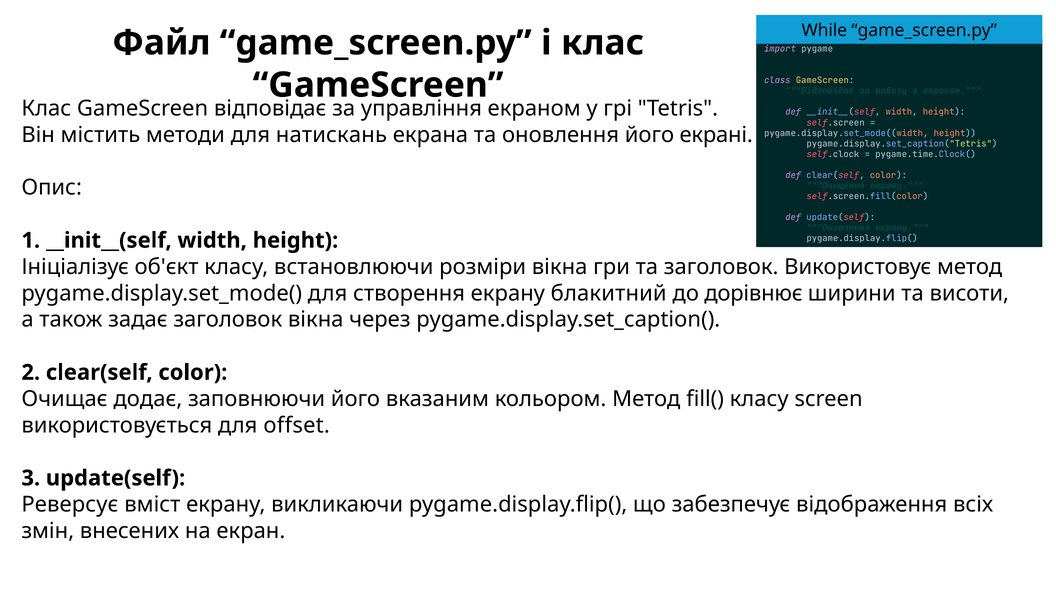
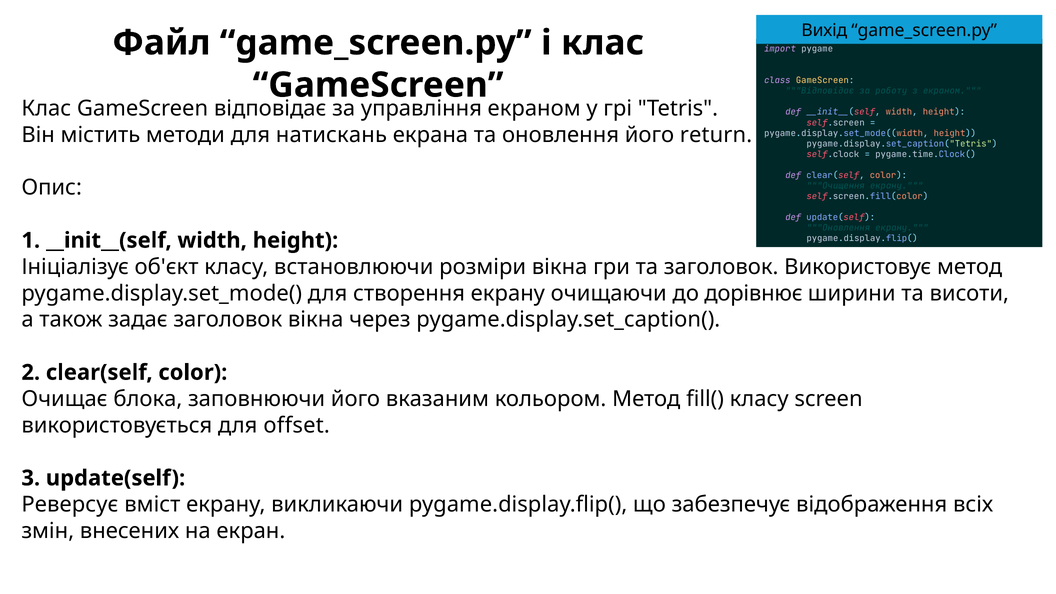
While: While -> Вихід (824, 31)
екрані: екрані -> return (716, 135)
блакитний: блакитний -> очищаючи (609, 293)
додає: додає -> блока (148, 399)
